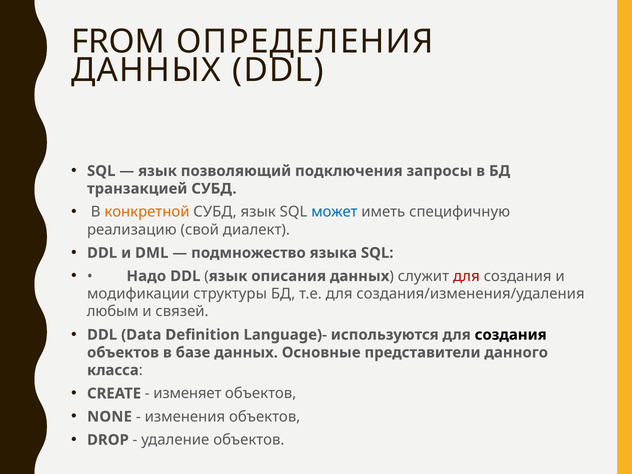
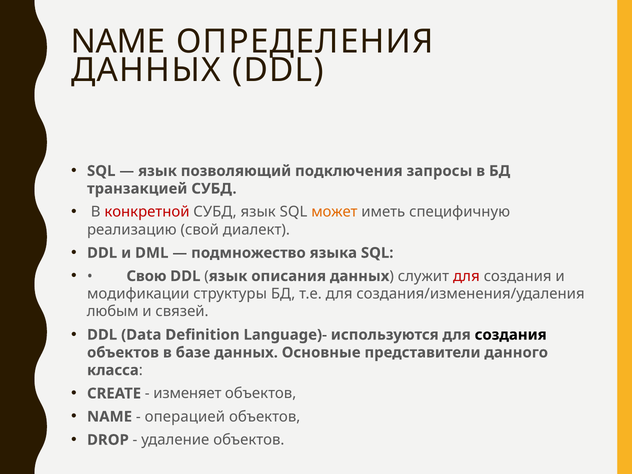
FROM: FROM -> NAME (118, 42)
конкретной colour: orange -> red (147, 212)
может colour: blue -> orange (334, 212)
Надо: Надо -> Свою (146, 276)
NONE: NONE -> NAME (110, 417)
изменения: изменения -> операцией (185, 417)
